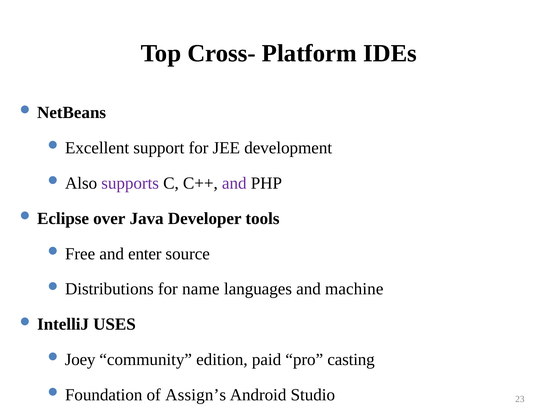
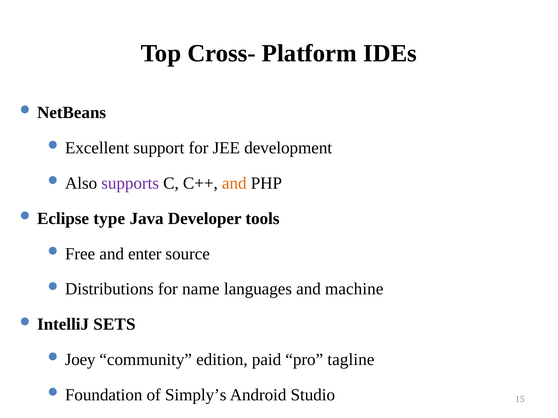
and colour: purple -> orange (234, 183)
over: over -> type (109, 219)
USES: USES -> SETS (114, 325)
casting: casting -> tagline (351, 360)
Assign’s: Assign’s -> Simply’s (196, 395)
23: 23 -> 15 (520, 400)
